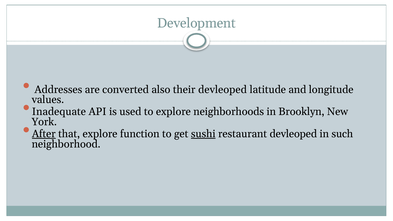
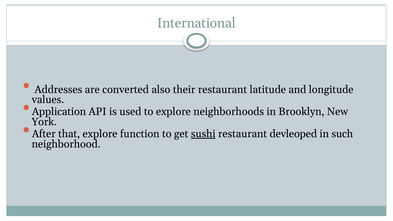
Development: Development -> International (196, 23)
their devleoped: devleoped -> restaurant (223, 90)
Inadequate: Inadequate -> Application (59, 112)
After underline: present -> none (44, 134)
